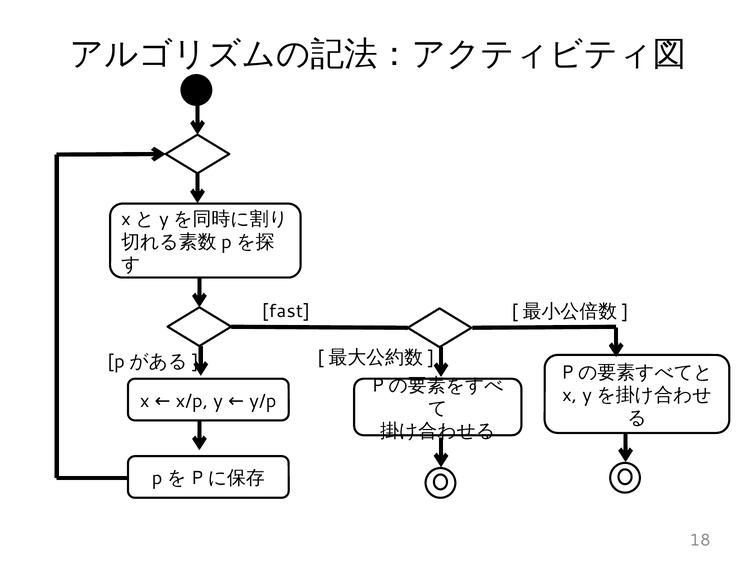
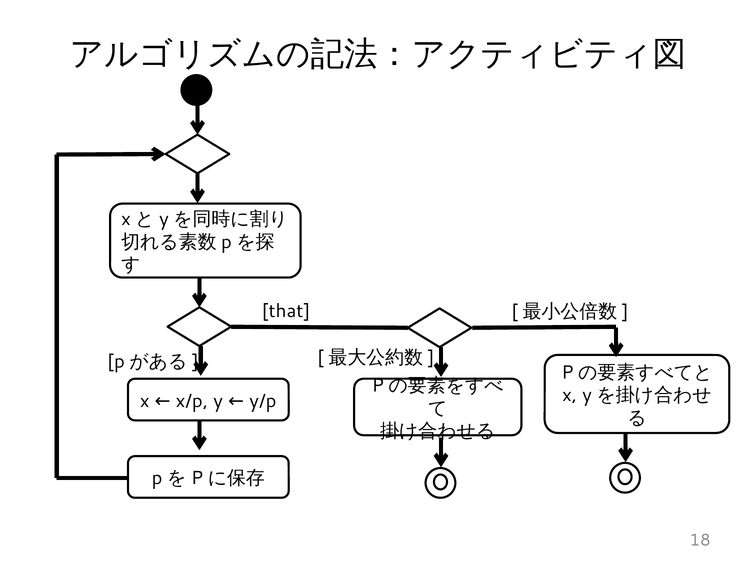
fast: fast -> that (286, 311)
